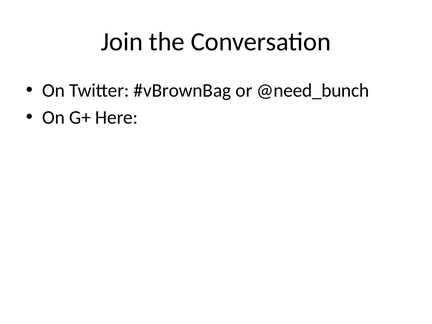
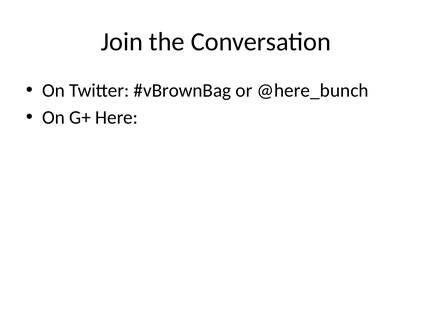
@need_bunch: @need_bunch -> @here_bunch (313, 91)
